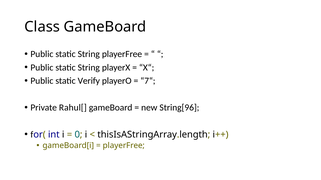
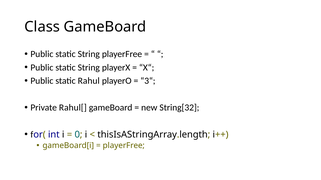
Verify: Verify -> Rahul (89, 81)
7“: 7“ -> 3“ (148, 81)
String[96: String[96 -> String[32 (179, 108)
